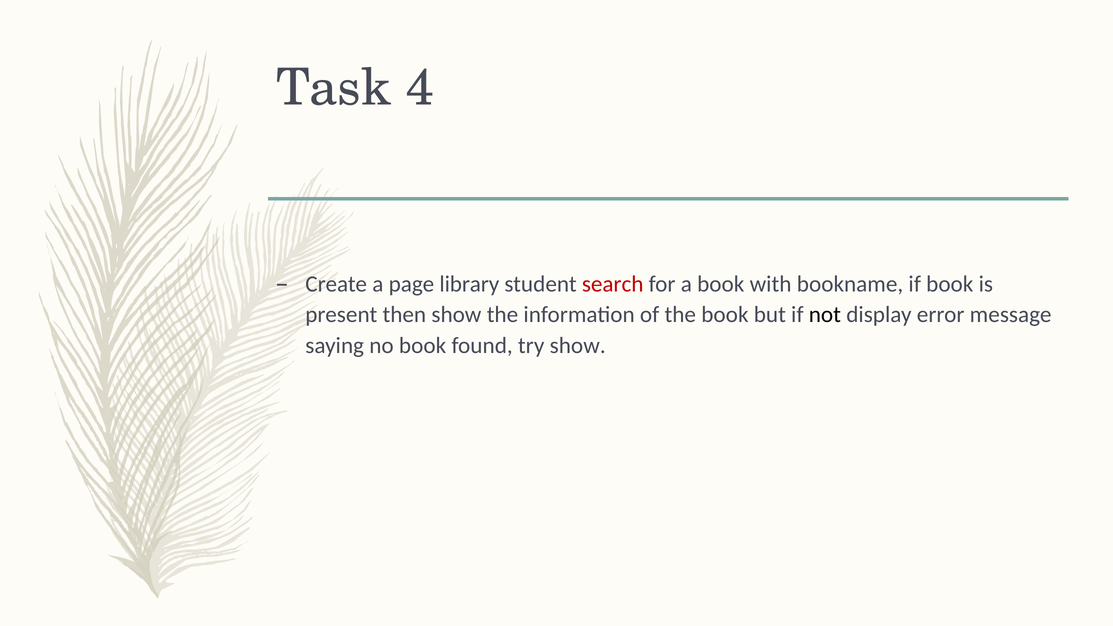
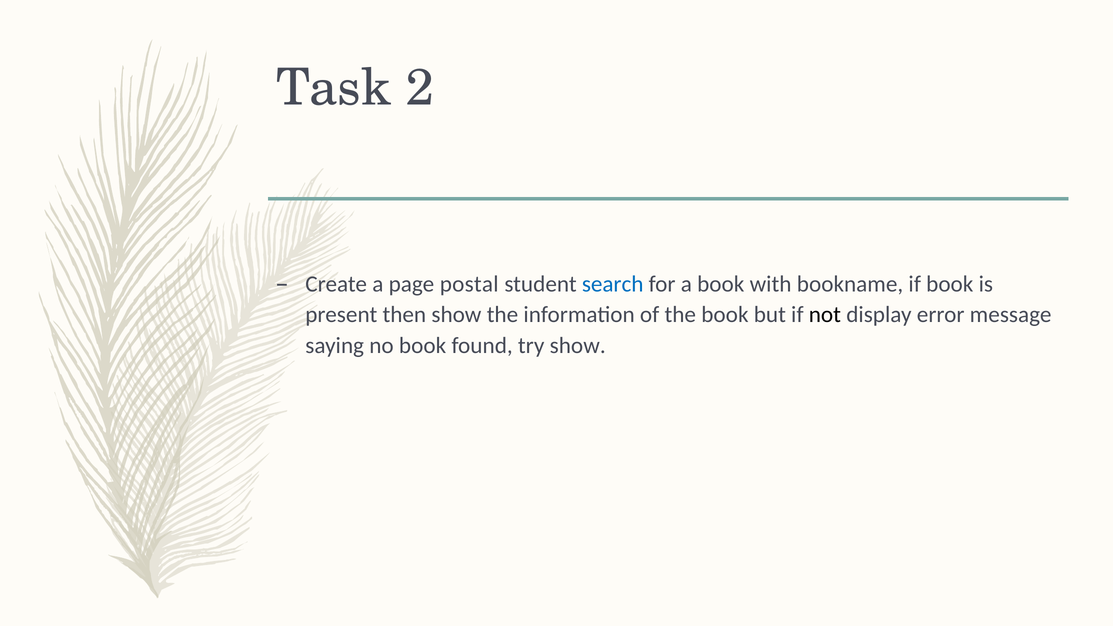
4: 4 -> 2 (420, 88)
library: library -> postal (469, 284)
search colour: red -> blue (613, 284)
